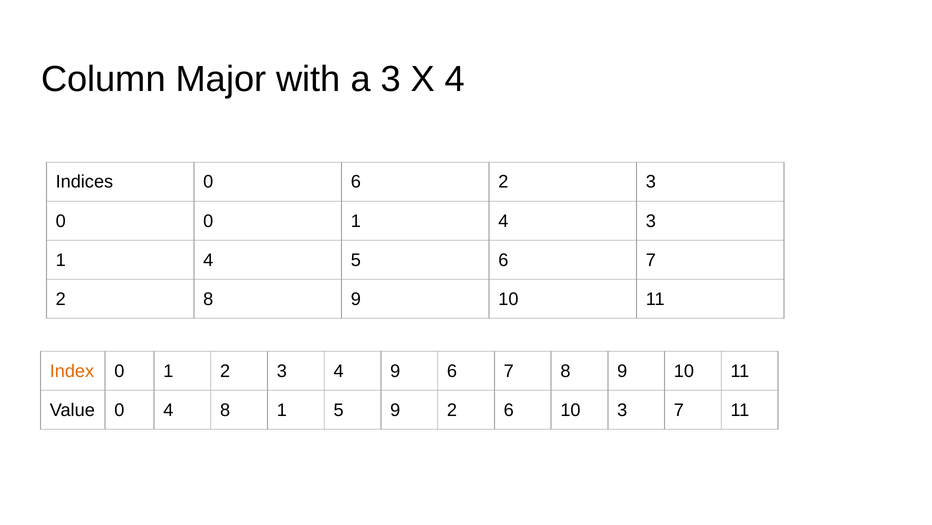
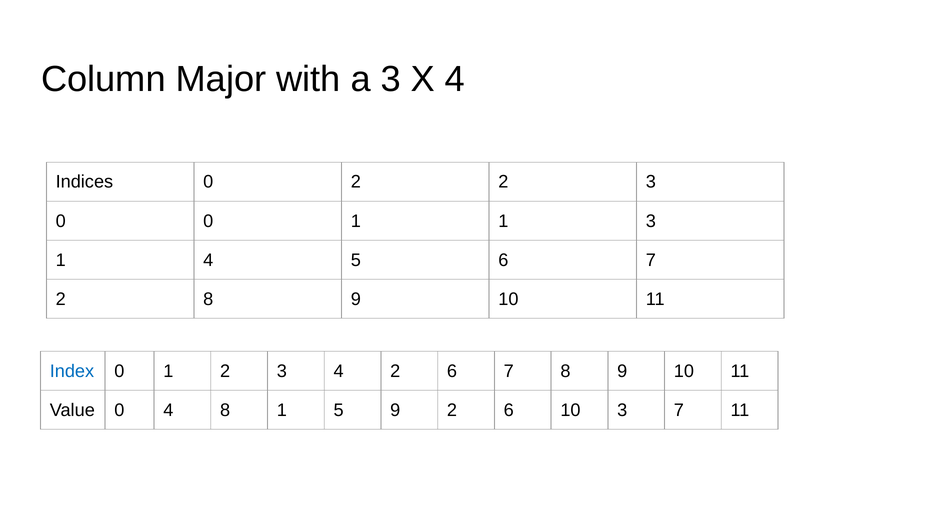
0 6: 6 -> 2 (356, 182)
0 1 4: 4 -> 1 (503, 221)
Index colour: orange -> blue (72, 371)
4 9: 9 -> 2 (395, 371)
